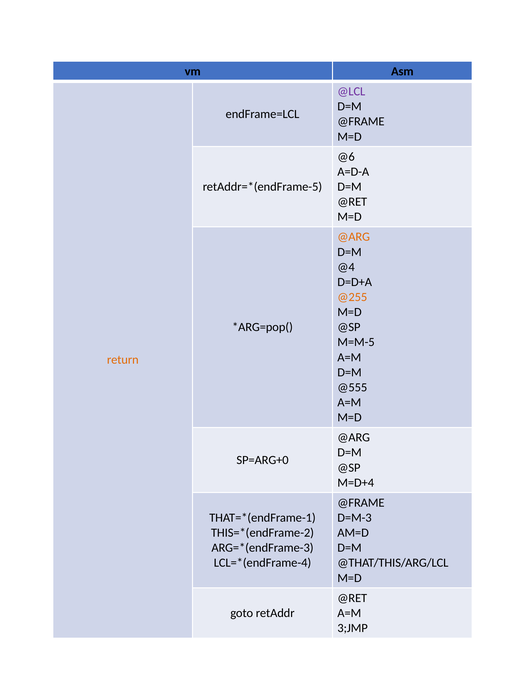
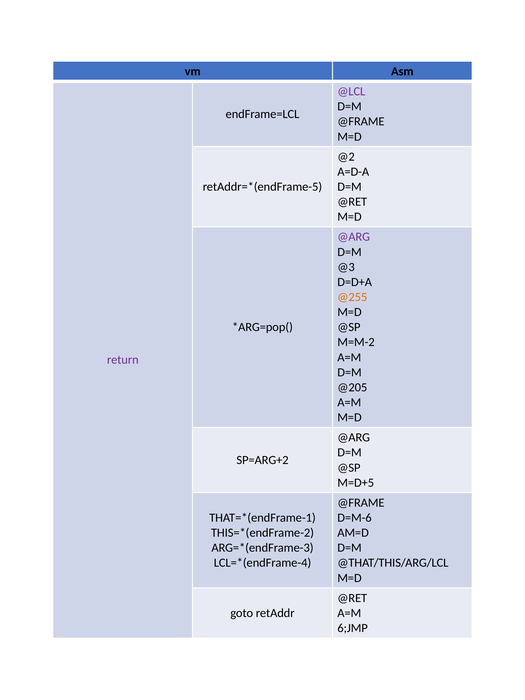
@6: @6 -> @2 (346, 157)
@ARG colour: orange -> purple (354, 237)
@4: @4 -> @3 (346, 267)
M=M-5: M=M-5 -> M=M-2 (356, 342)
return colour: orange -> purple (123, 360)
@555: @555 -> @205 (352, 387)
SP=ARG+0: SP=ARG+0 -> SP=ARG+2 (263, 460)
M=D+4: M=D+4 -> M=D+5 (356, 483)
D=M-3: D=M-3 -> D=M-6 (355, 518)
3;JMP: 3;JMP -> 6;JMP (353, 628)
